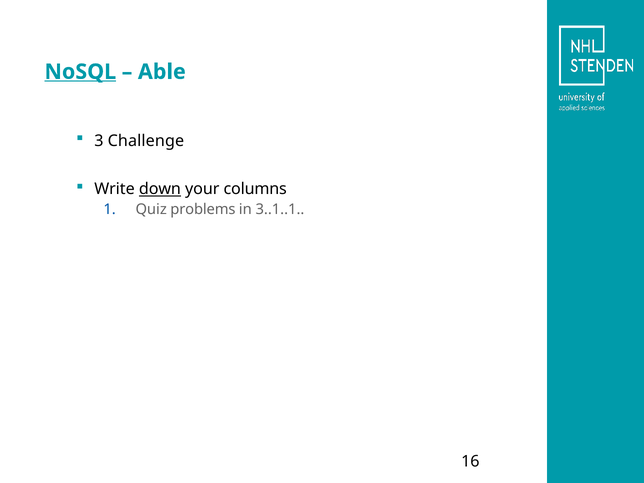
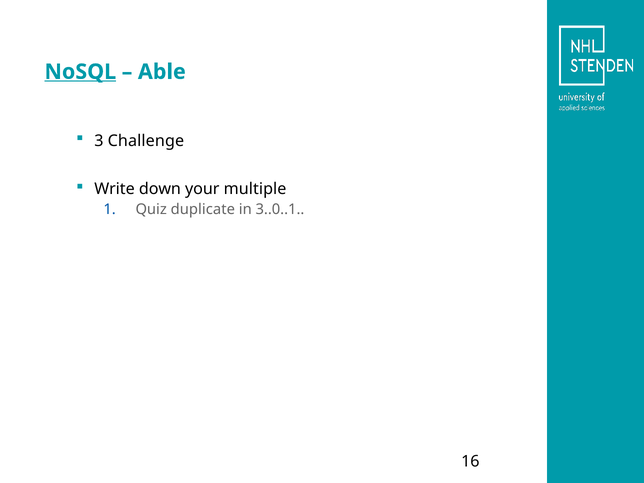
down underline: present -> none (160, 189)
columns: columns -> multiple (255, 189)
problems: problems -> duplicate (203, 209)
3..1..1: 3..1..1 -> 3..0..1 (280, 209)
